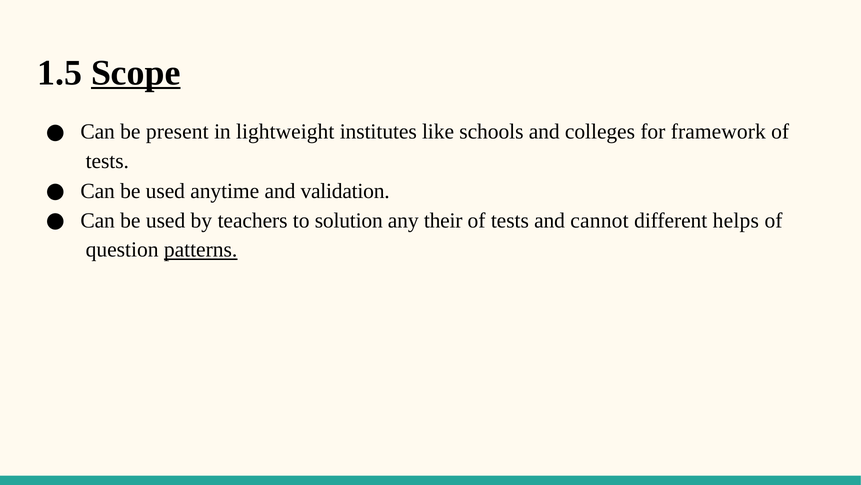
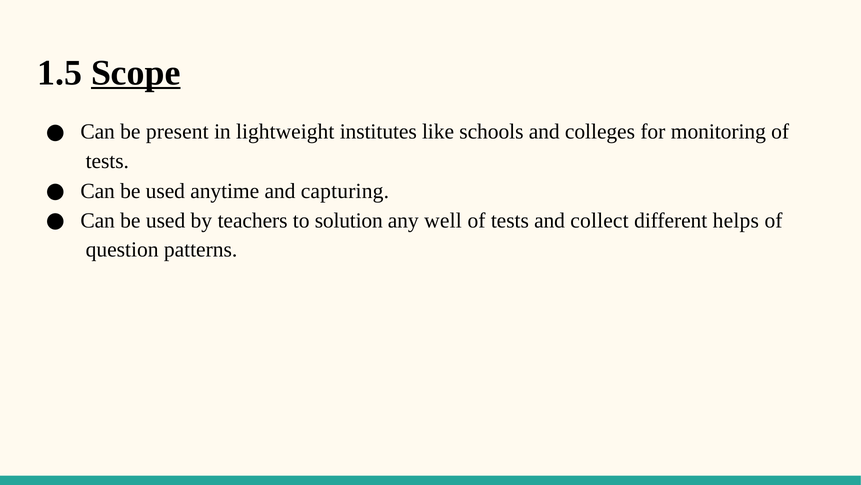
framework: framework -> monitoring (718, 132)
validation: validation -> capturing (345, 191)
their: their -> well (443, 220)
cannot: cannot -> collect (600, 220)
patterns underline: present -> none (201, 250)
